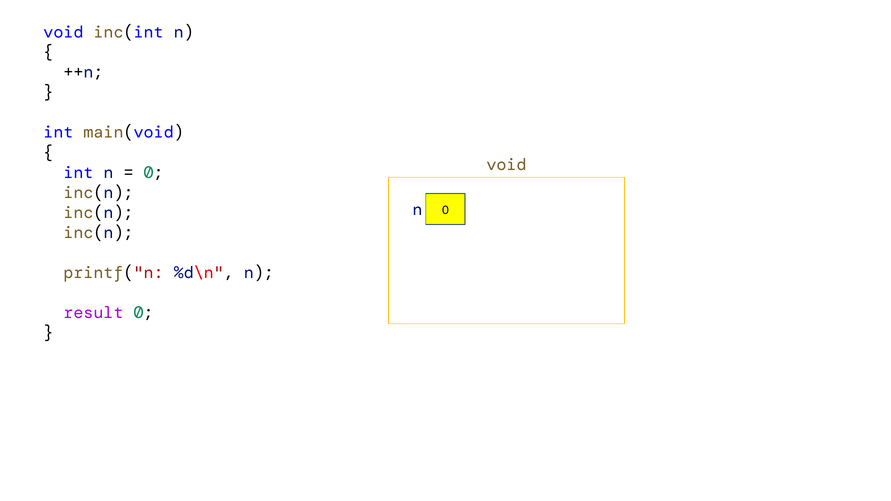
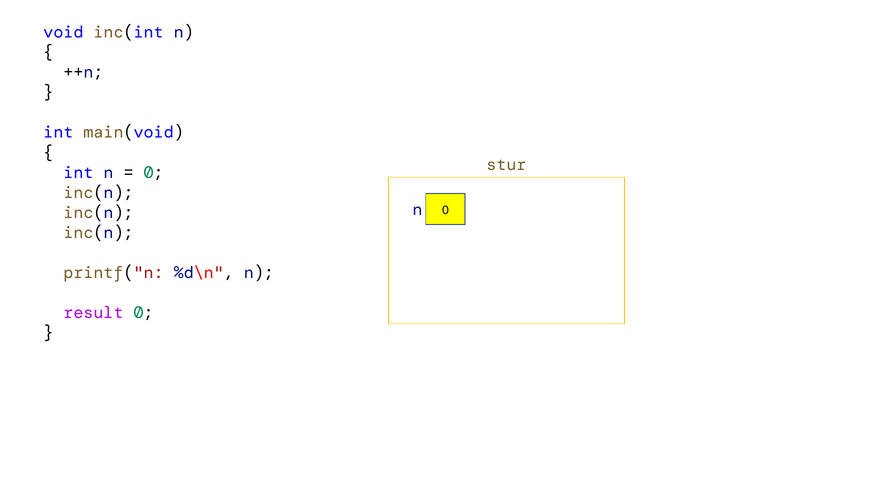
void: void -> stur (506, 165)
